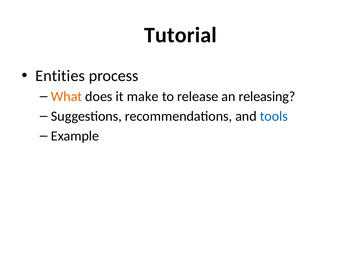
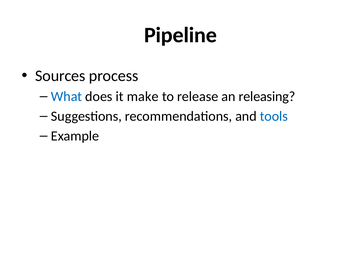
Tutorial: Tutorial -> Pipeline (181, 35)
Entities: Entities -> Sources (60, 76)
What colour: orange -> blue (67, 96)
